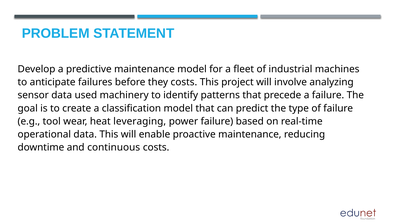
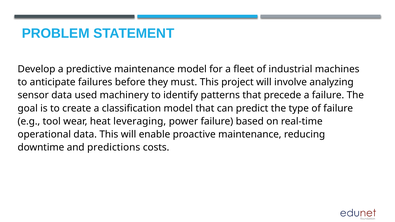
they costs: costs -> must (184, 82)
continuous: continuous -> predictions (114, 147)
